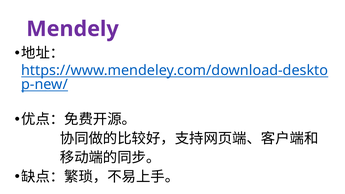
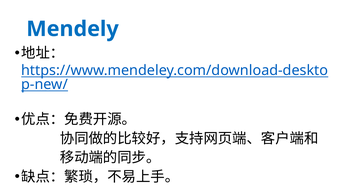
Mendely colour: purple -> blue (73, 29)
